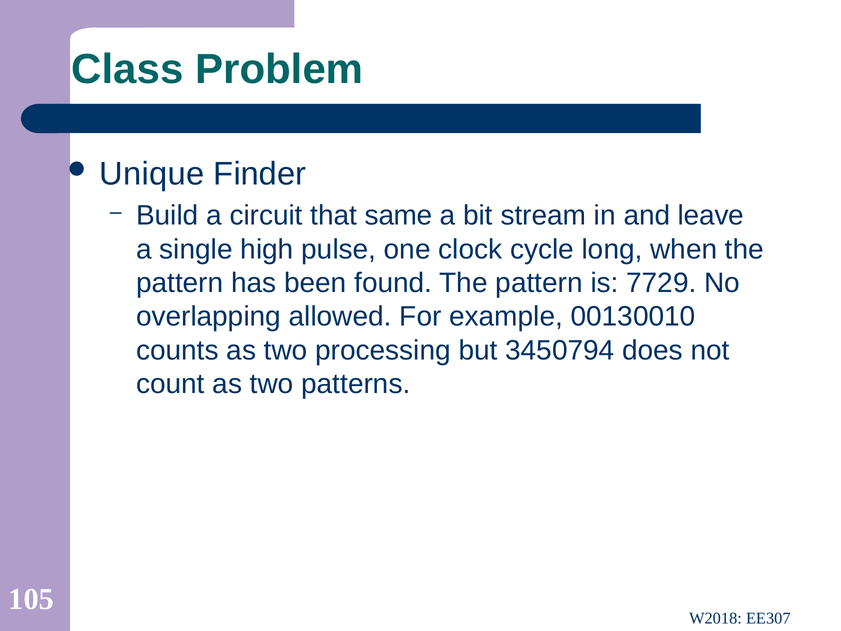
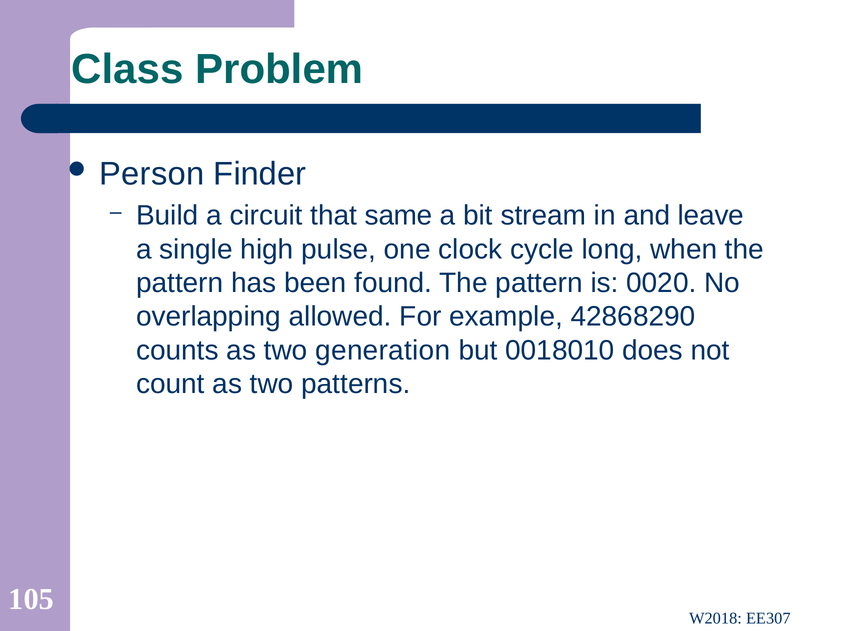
Unique: Unique -> Person (152, 174)
7729: 7729 -> 0020 (661, 283)
00130010: 00130010 -> 42868290 (633, 317)
processing: processing -> generation (383, 350)
3450794: 3450794 -> 0018010 (560, 350)
